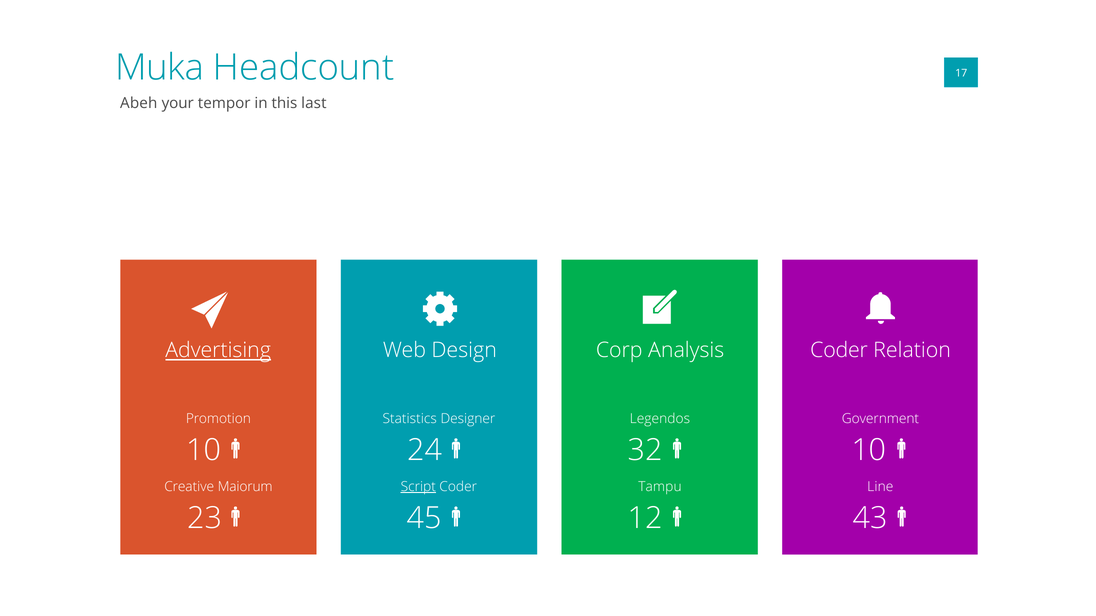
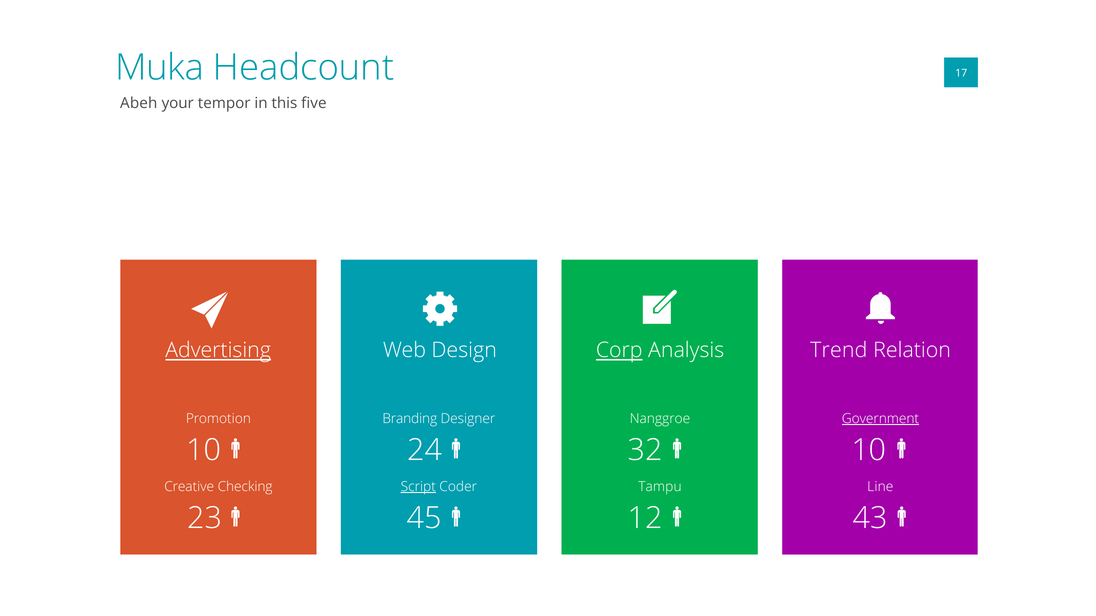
last: last -> five (314, 103)
Corp underline: none -> present (619, 351)
Analysis Coder: Coder -> Trend (839, 351)
Statistics: Statistics -> Branding (410, 419)
Legendos: Legendos -> Nanggroe (660, 419)
Government underline: none -> present (880, 419)
Maiorum: Maiorum -> Checking (245, 487)
